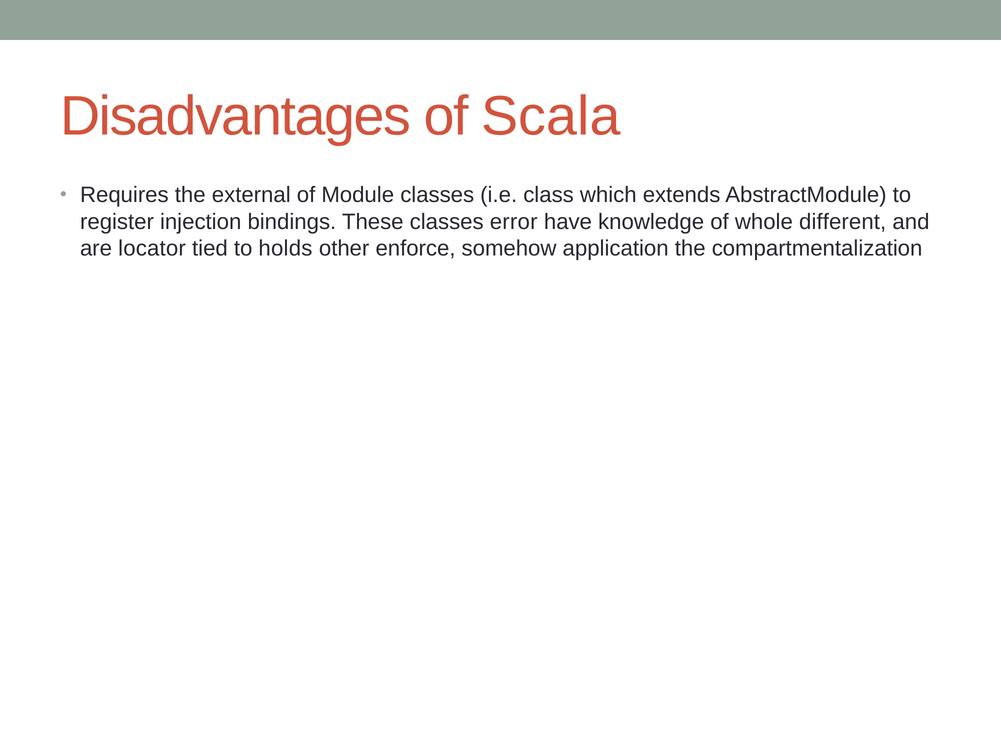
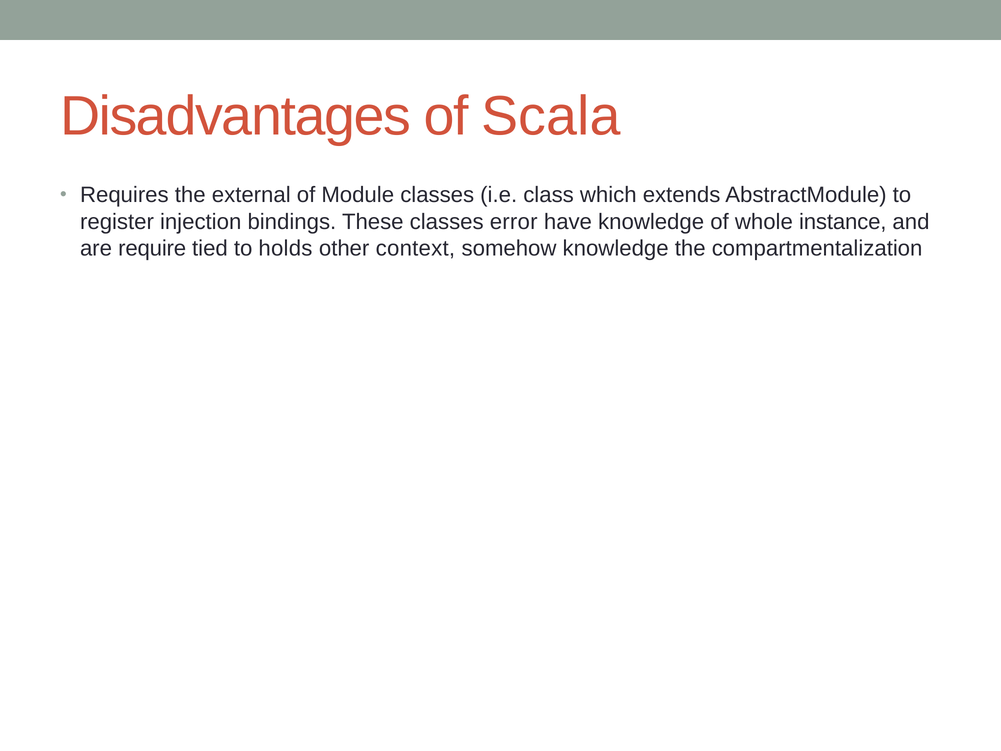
different: different -> instance (843, 222)
locator: locator -> require (152, 248)
enforce: enforce -> context (415, 248)
somehow application: application -> knowledge (616, 248)
